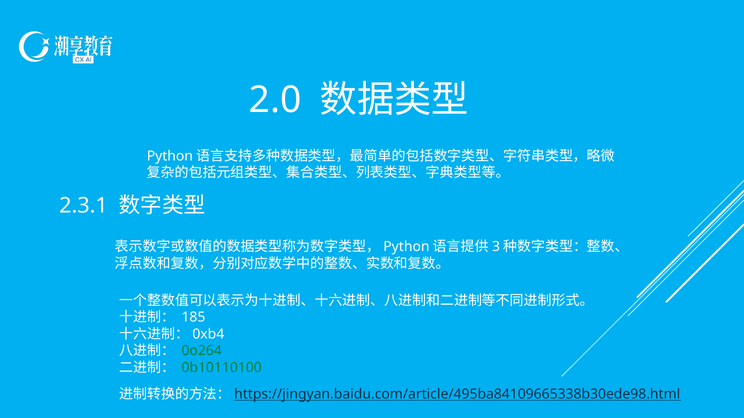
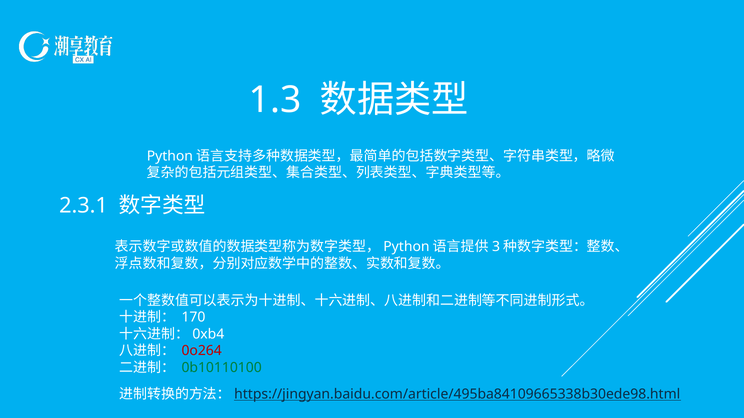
2.0: 2.0 -> 1.3 (275, 100)
185: 185 -> 170 (193, 318)
0o264 colour: green -> red (202, 351)
